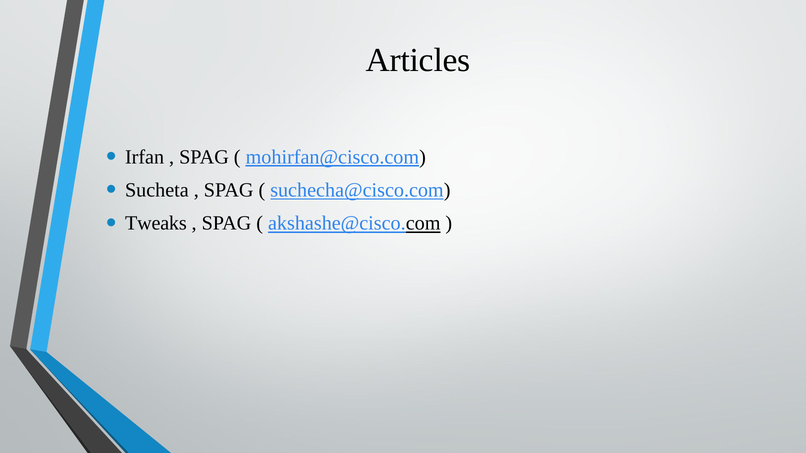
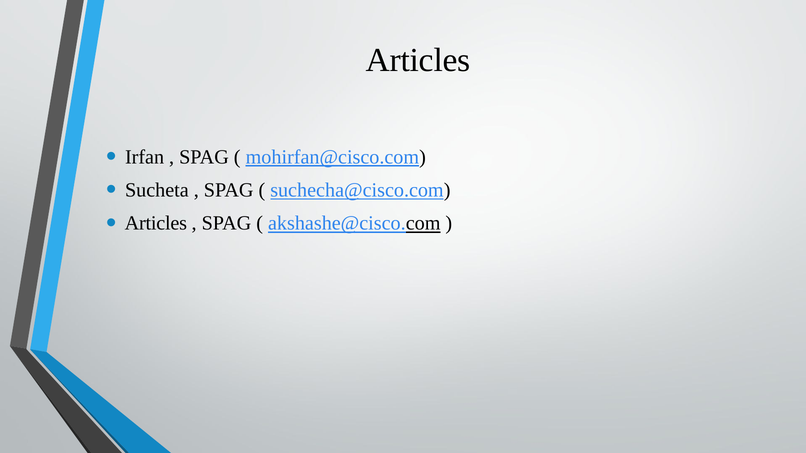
Tweaks: Tweaks -> Articles (156, 224)
